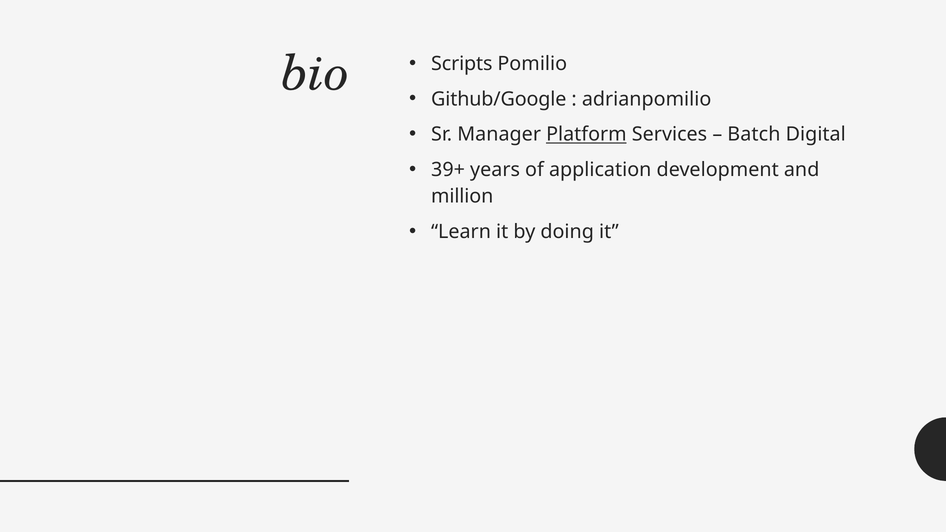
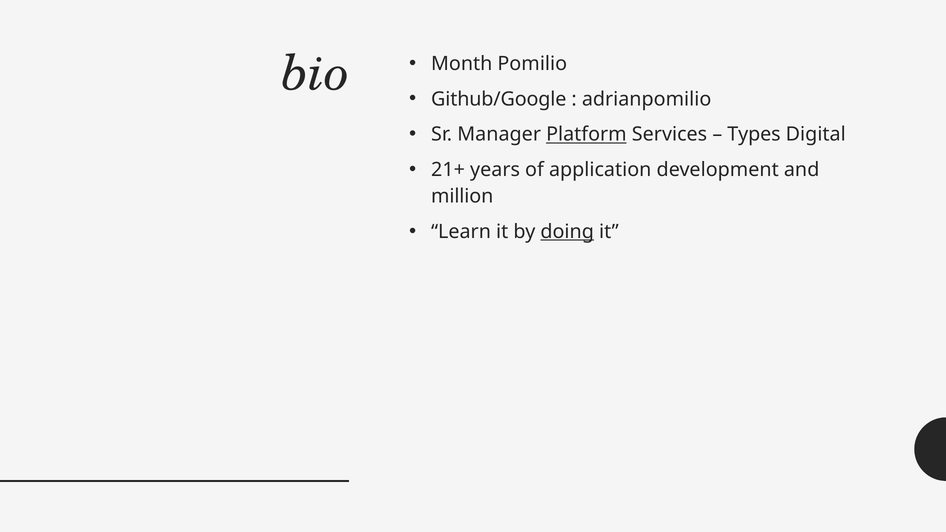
Scripts: Scripts -> Month (462, 64)
Batch: Batch -> Types (754, 134)
39+: 39+ -> 21+ (448, 170)
doing underline: none -> present (567, 232)
